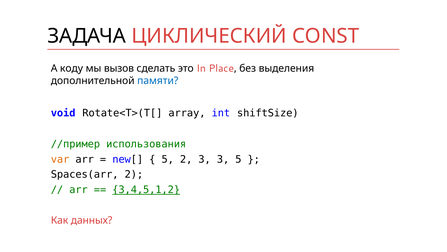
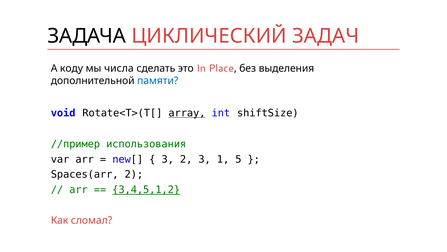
CONST: CONST -> ЗАДАЧ (326, 36)
вызов: вызов -> числа (119, 68)
array underline: none -> present (187, 113)
var colour: orange -> black (60, 159)
5: 5 -> 3 (168, 159)
3 3: 3 -> 1 (223, 159)
данных: данных -> сломал (92, 220)
